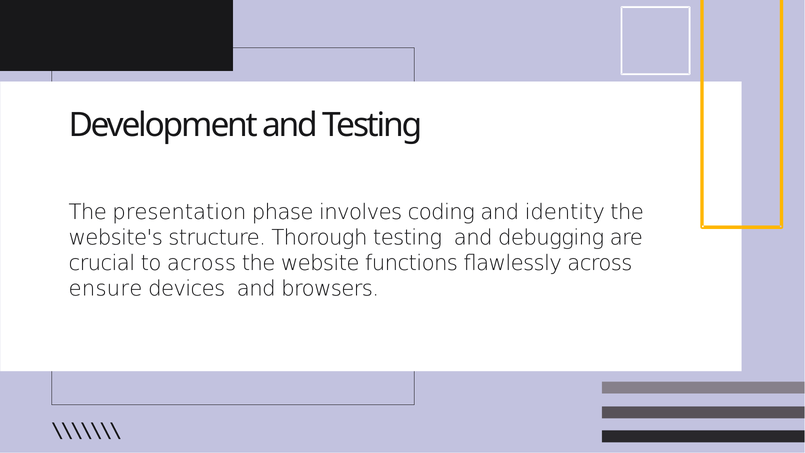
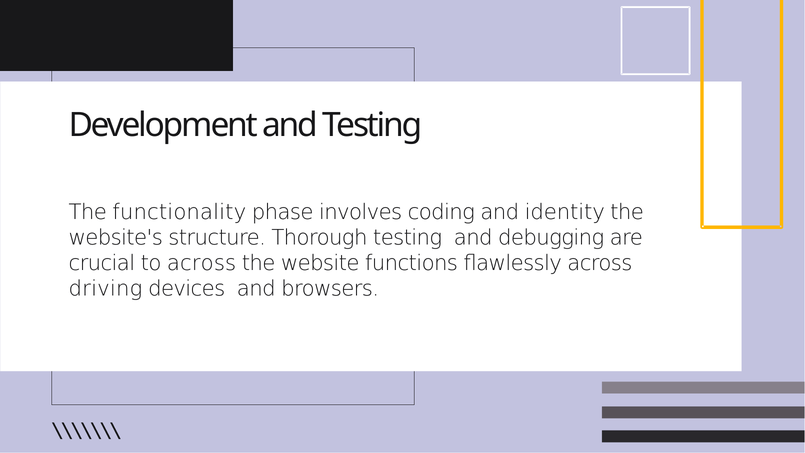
presentation: presentation -> functionality (179, 212)
ensure: ensure -> driving (105, 289)
